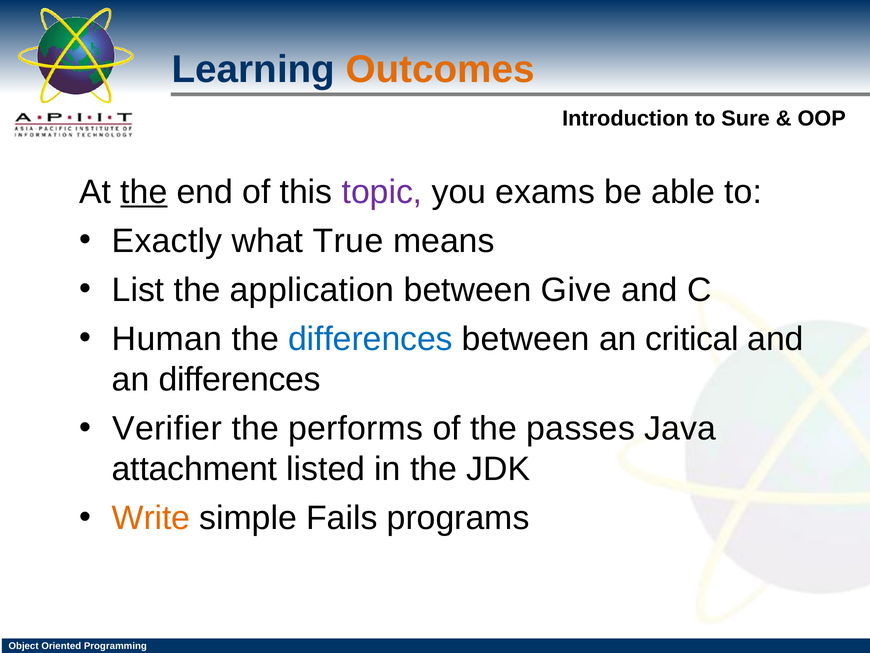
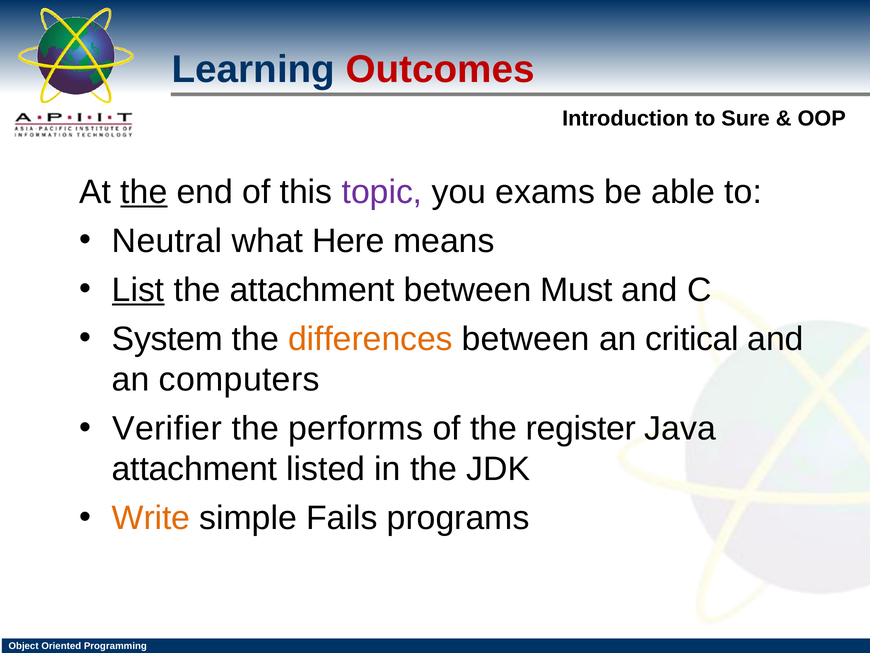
Outcomes colour: orange -> red (440, 69)
Exactly: Exactly -> Neutral (167, 241)
True: True -> Here (348, 241)
List underline: none -> present (138, 290)
the application: application -> attachment (312, 290)
Give: Give -> Must (577, 290)
Human: Human -> System (167, 339)
differences colour: blue -> orange (370, 339)
an differences: differences -> computers (239, 379)
passes: passes -> register (581, 428)
